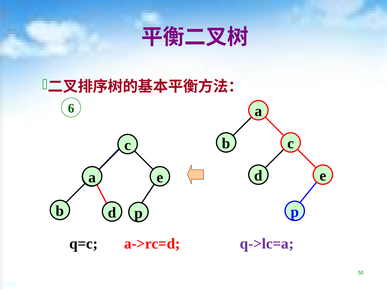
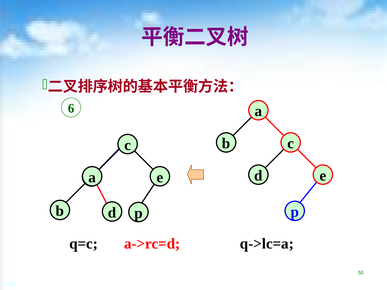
q->lc=a colour: purple -> black (267, 244)
